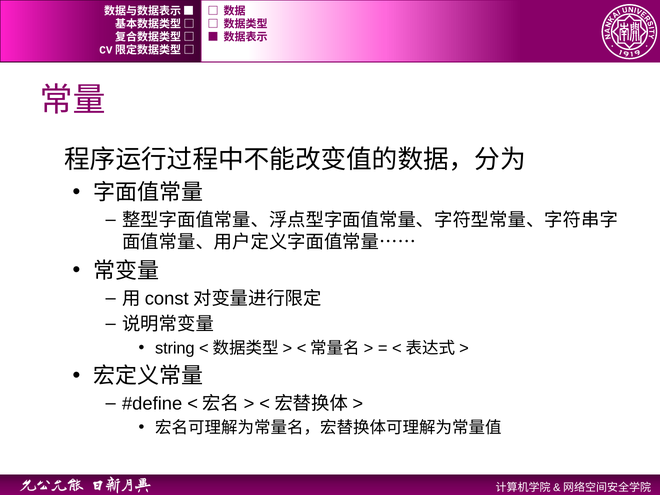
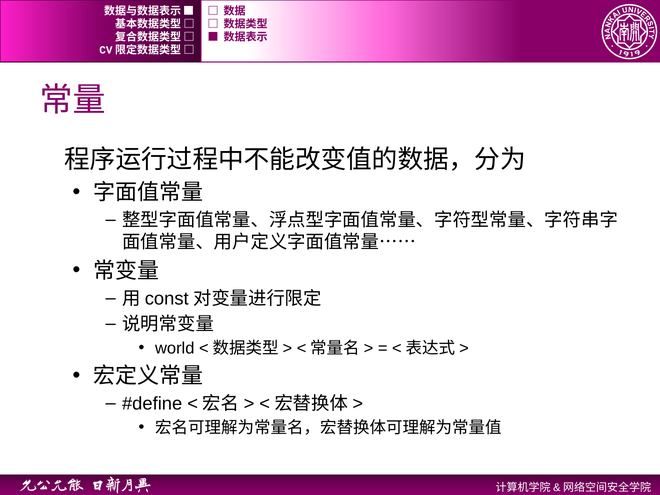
string: string -> world (175, 348)
